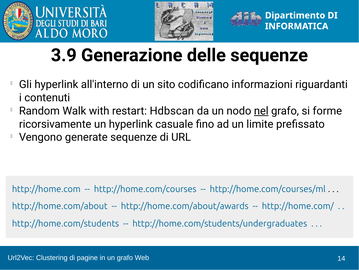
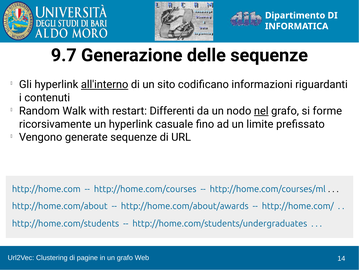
3.9: 3.9 -> 9.7 (64, 55)
all'interno underline: none -> present (105, 84)
Hdbscan: Hdbscan -> Differenti (172, 111)
